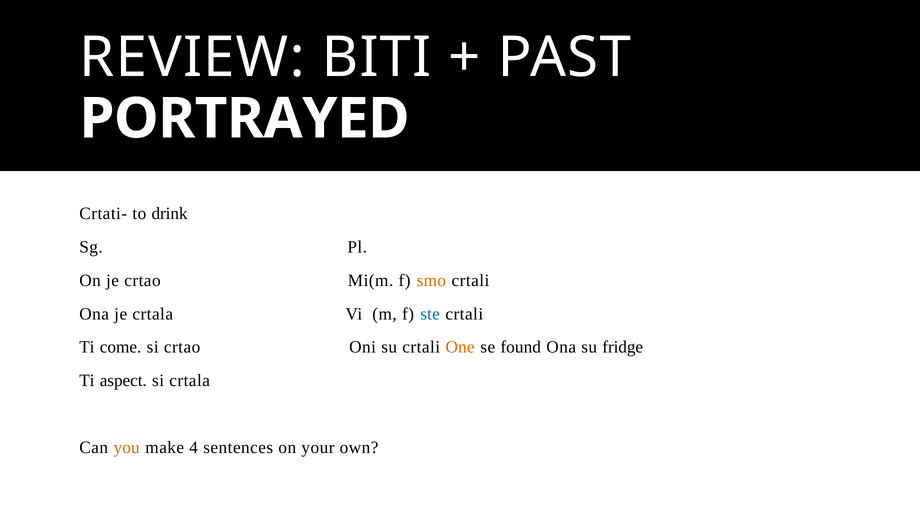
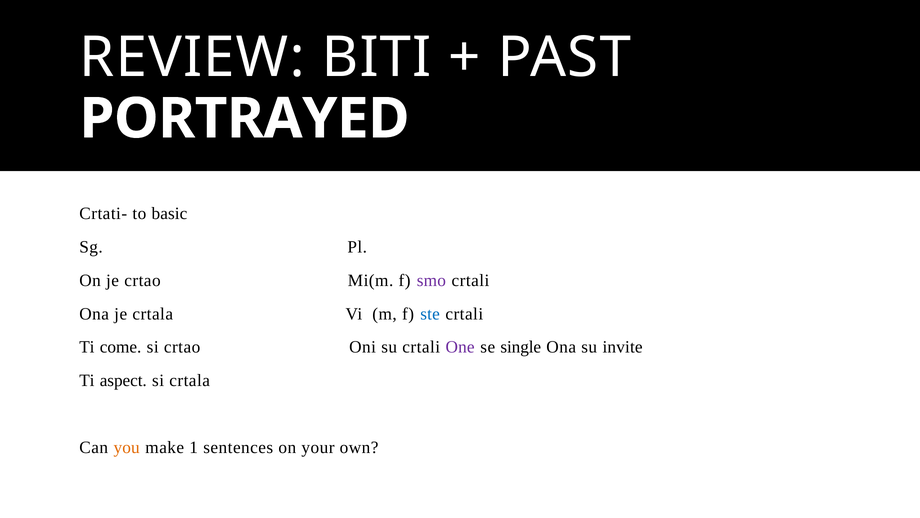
drink: drink -> basic (169, 213)
smo colour: orange -> purple (431, 280)
One colour: orange -> purple (460, 347)
found: found -> single (521, 347)
fridge: fridge -> invite (623, 347)
4: 4 -> 1 (194, 447)
